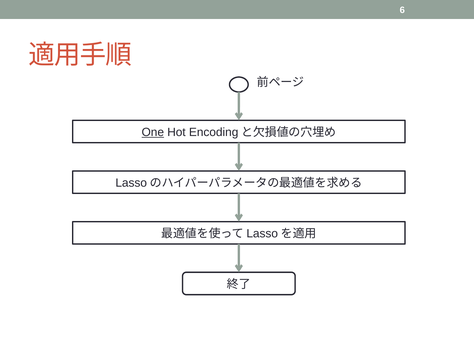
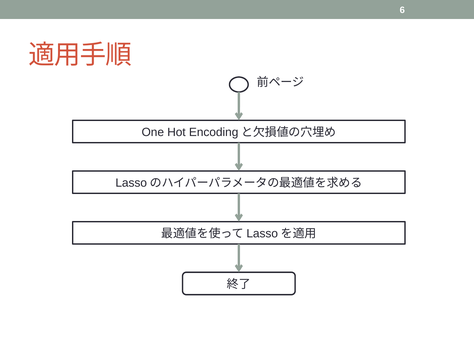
One underline: present -> none (153, 132)
